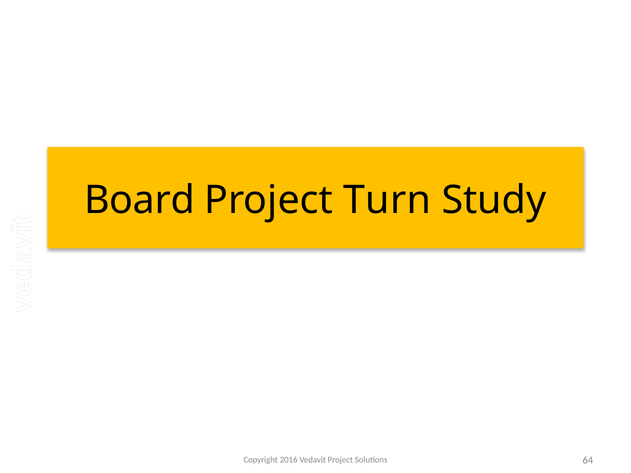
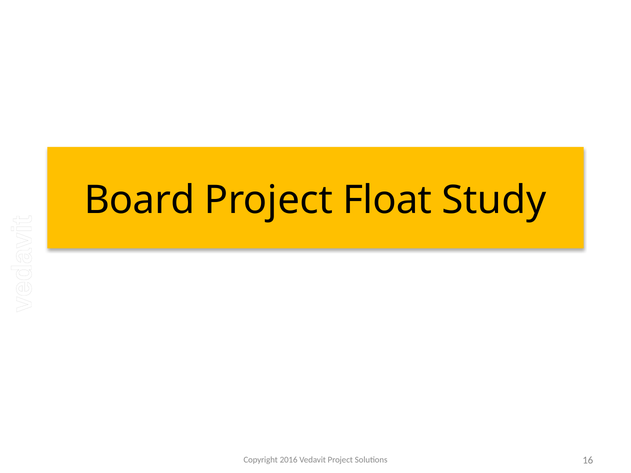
Turn: Turn -> Float (387, 200)
64: 64 -> 16 (588, 460)
